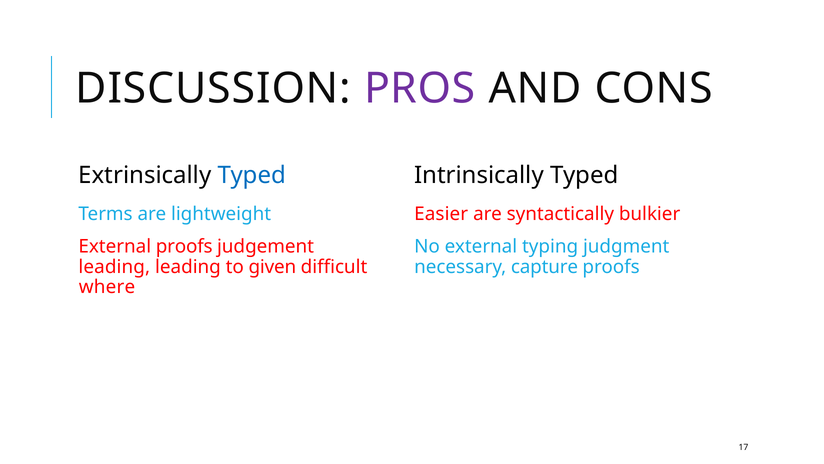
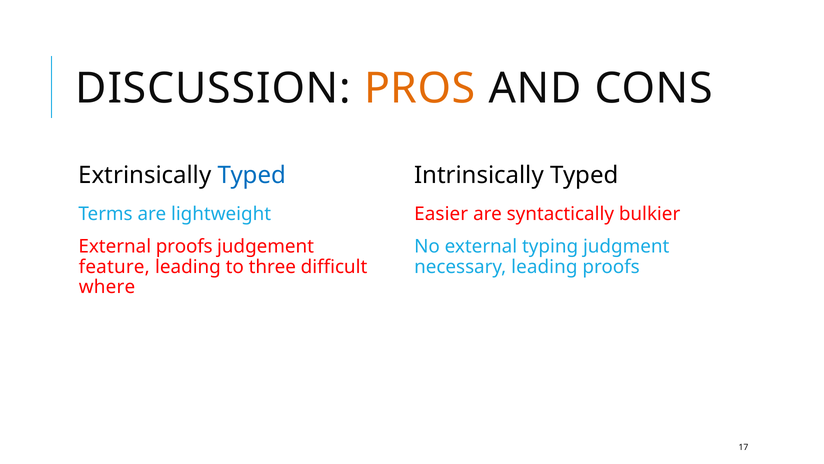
PROS colour: purple -> orange (420, 88)
leading: leading -> feature (114, 267)
given: given -> three (272, 267)
necessary capture: capture -> leading (544, 267)
